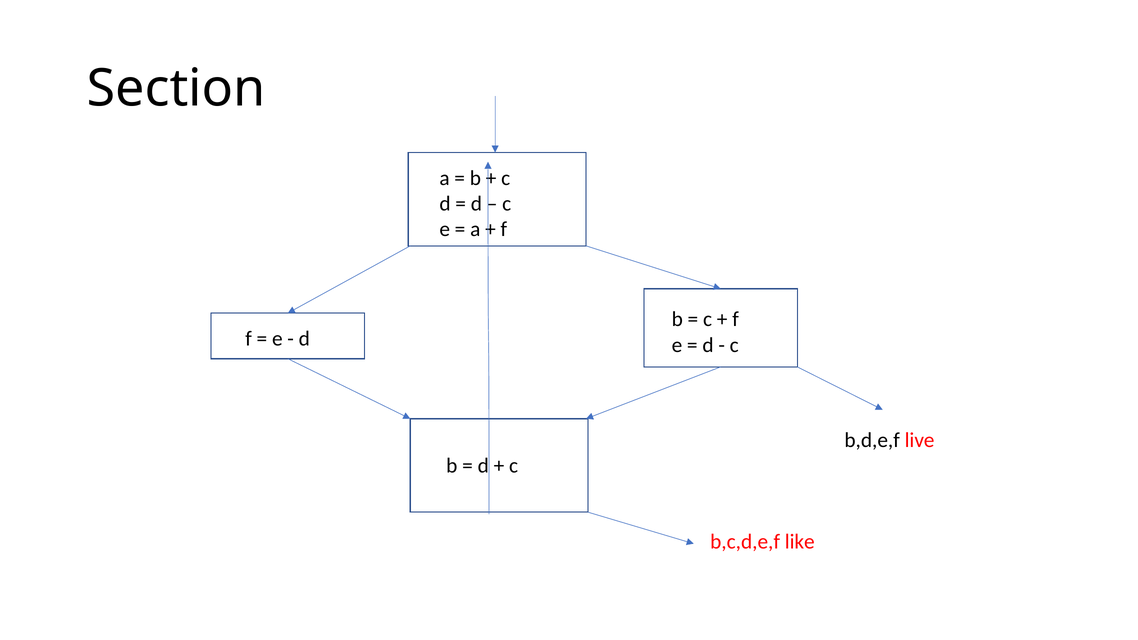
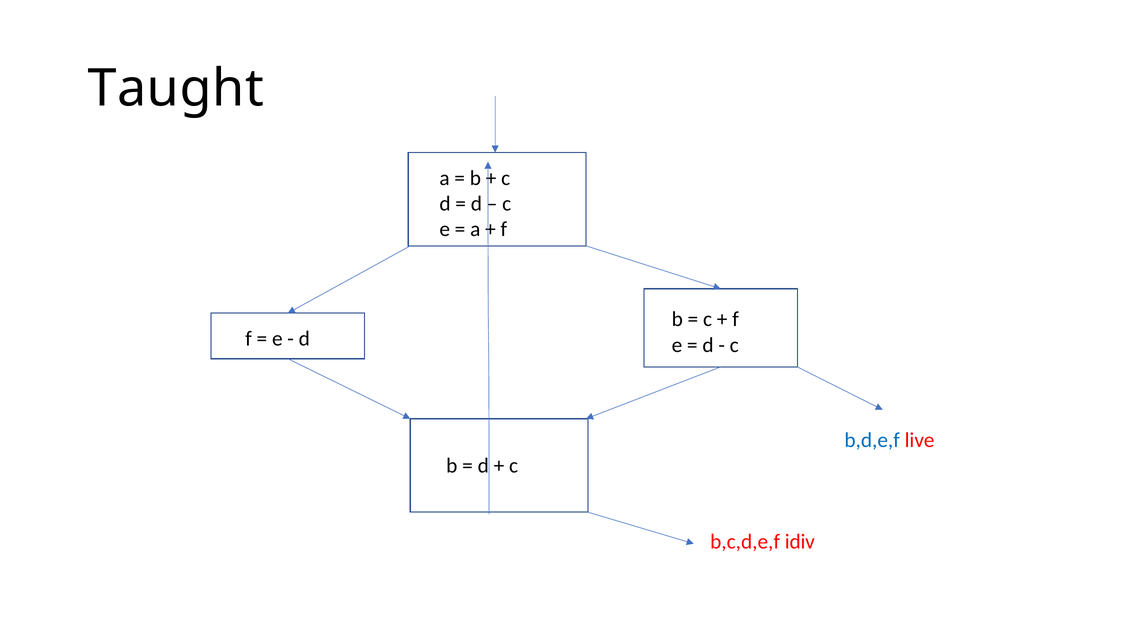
Section: Section -> Taught (176, 89)
b,d,e,f colour: black -> blue (872, 440)
like: like -> idiv (800, 542)
